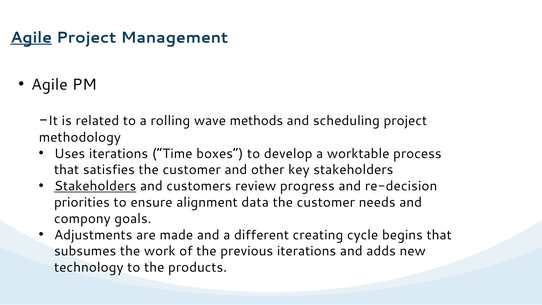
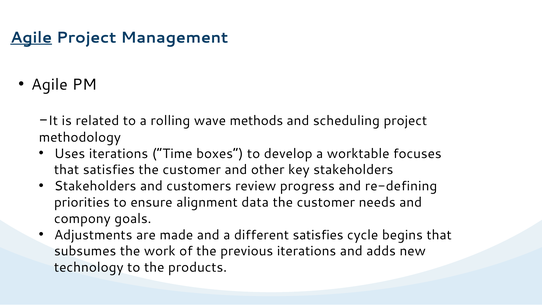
process: process -> focuses (417, 154)
Stakeholders underline: present -> none (95, 186)
re-decision: re-decision -> re-defining (401, 186)
different creating: creating -> satisfies (318, 235)
